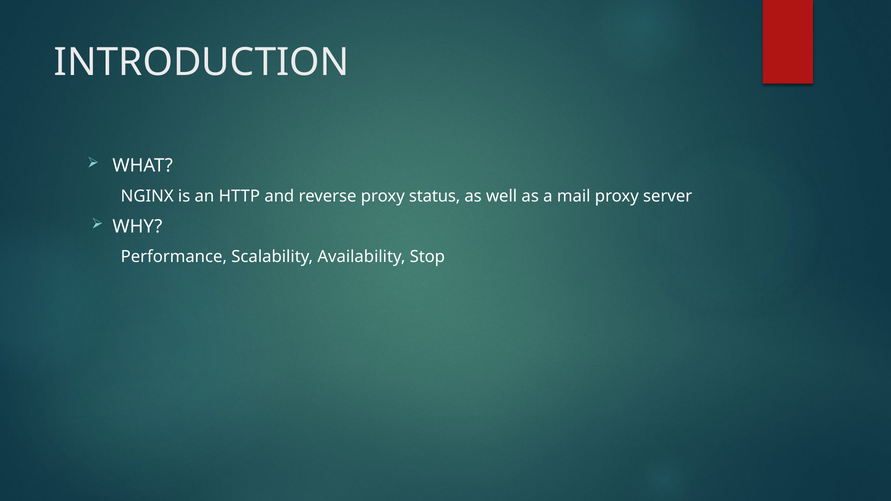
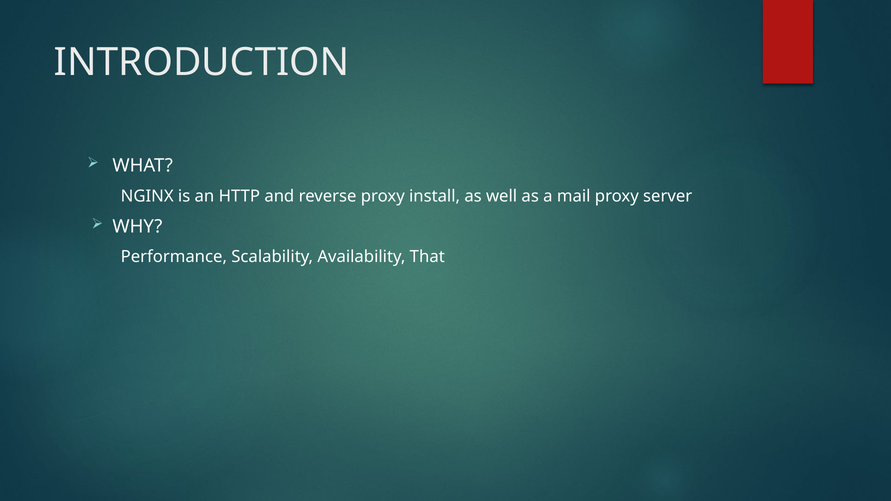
status: status -> install (435, 196)
Stop: Stop -> That (427, 257)
